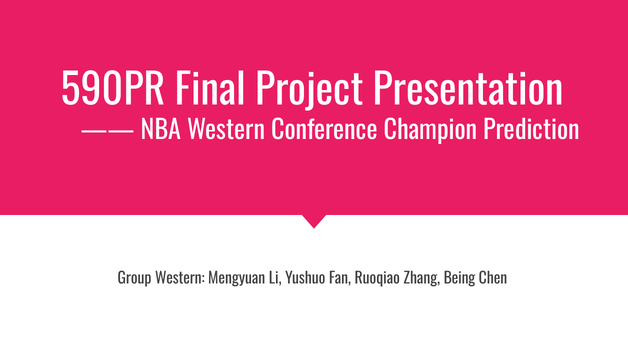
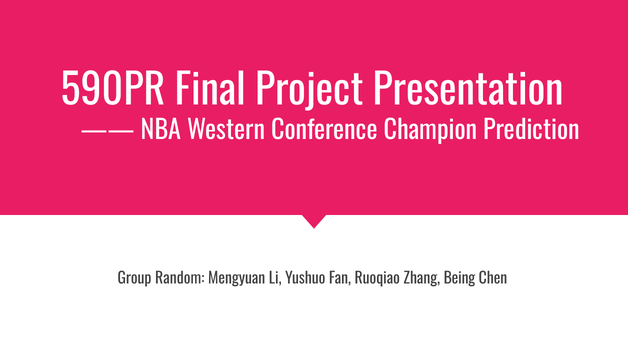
Group Western: Western -> Random (180, 278)
